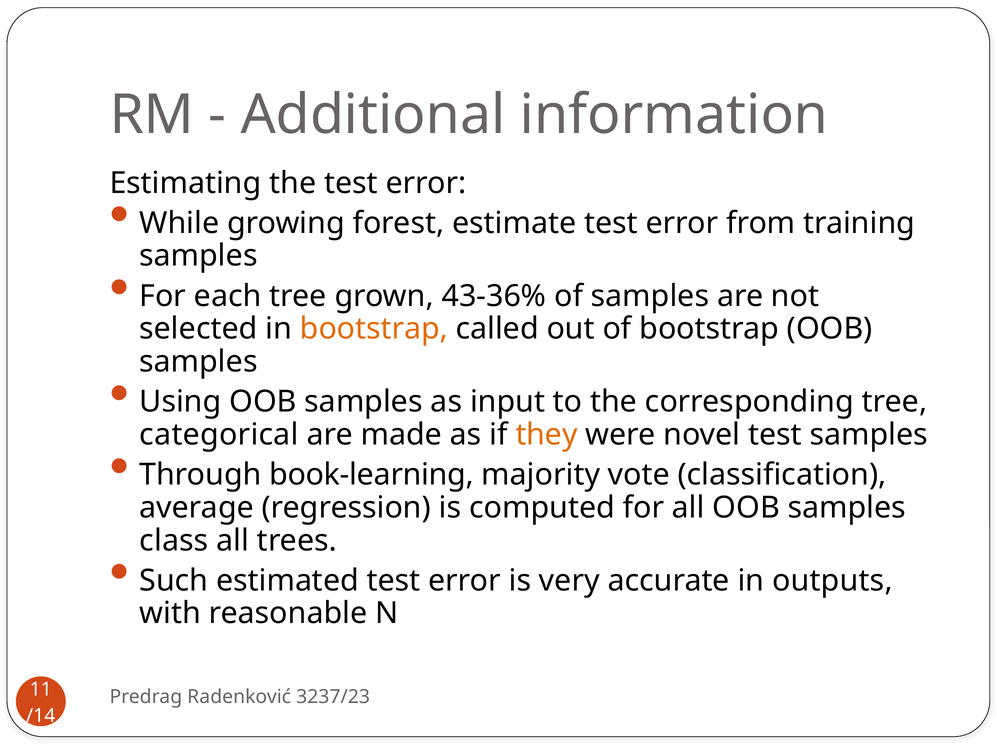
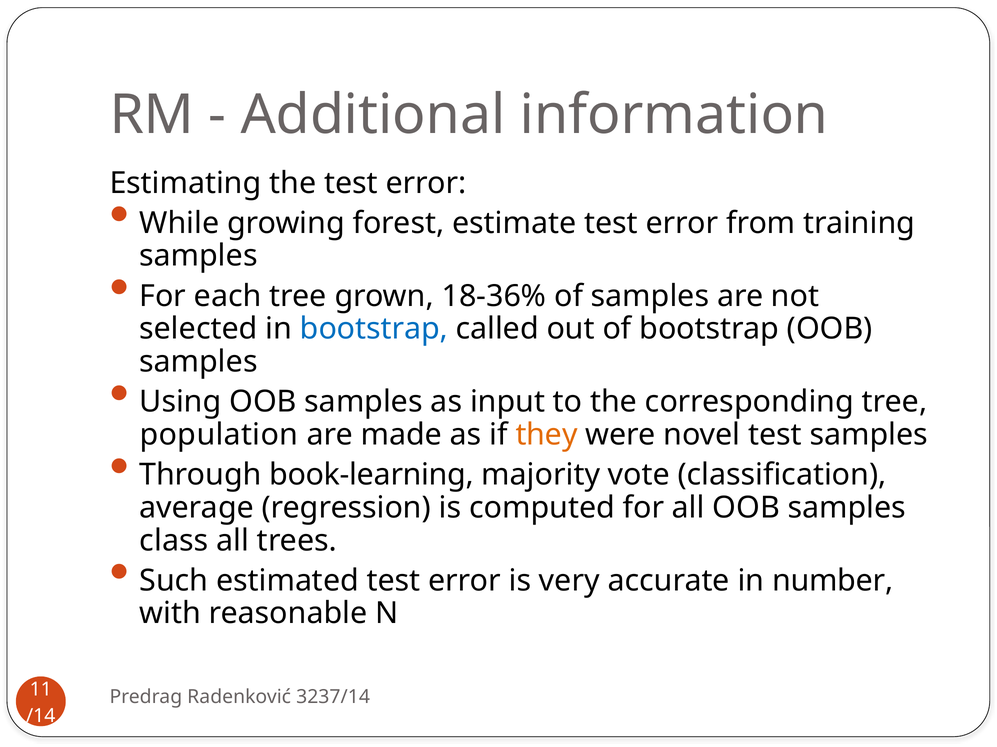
43-36%: 43-36% -> 18-36% (494, 296)
bootstrap colour: orange -> blue (374, 329)
categorical: categorical -> population (219, 435)
outputs: outputs -> number (833, 581)
3237/23: 3237/23 -> 3237/14 (333, 698)
